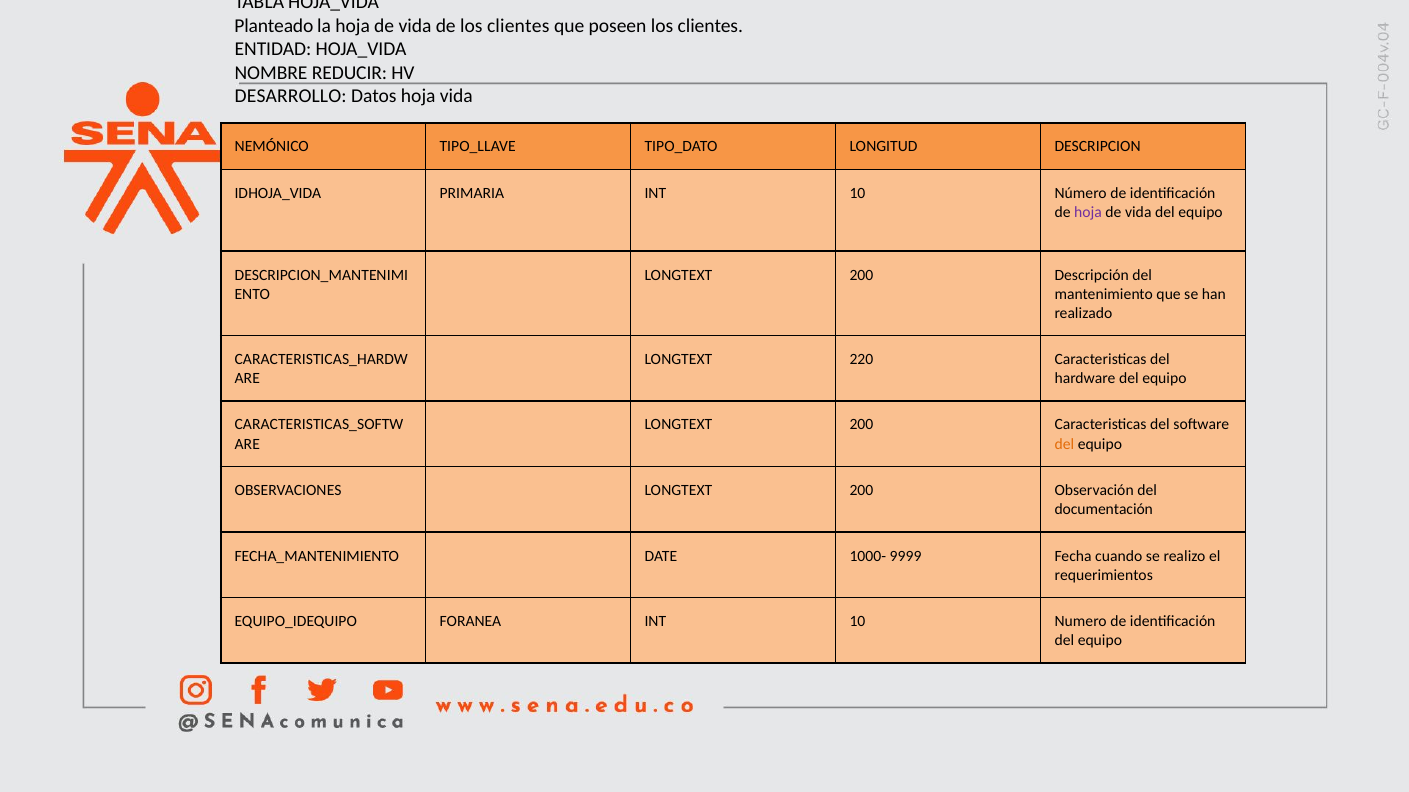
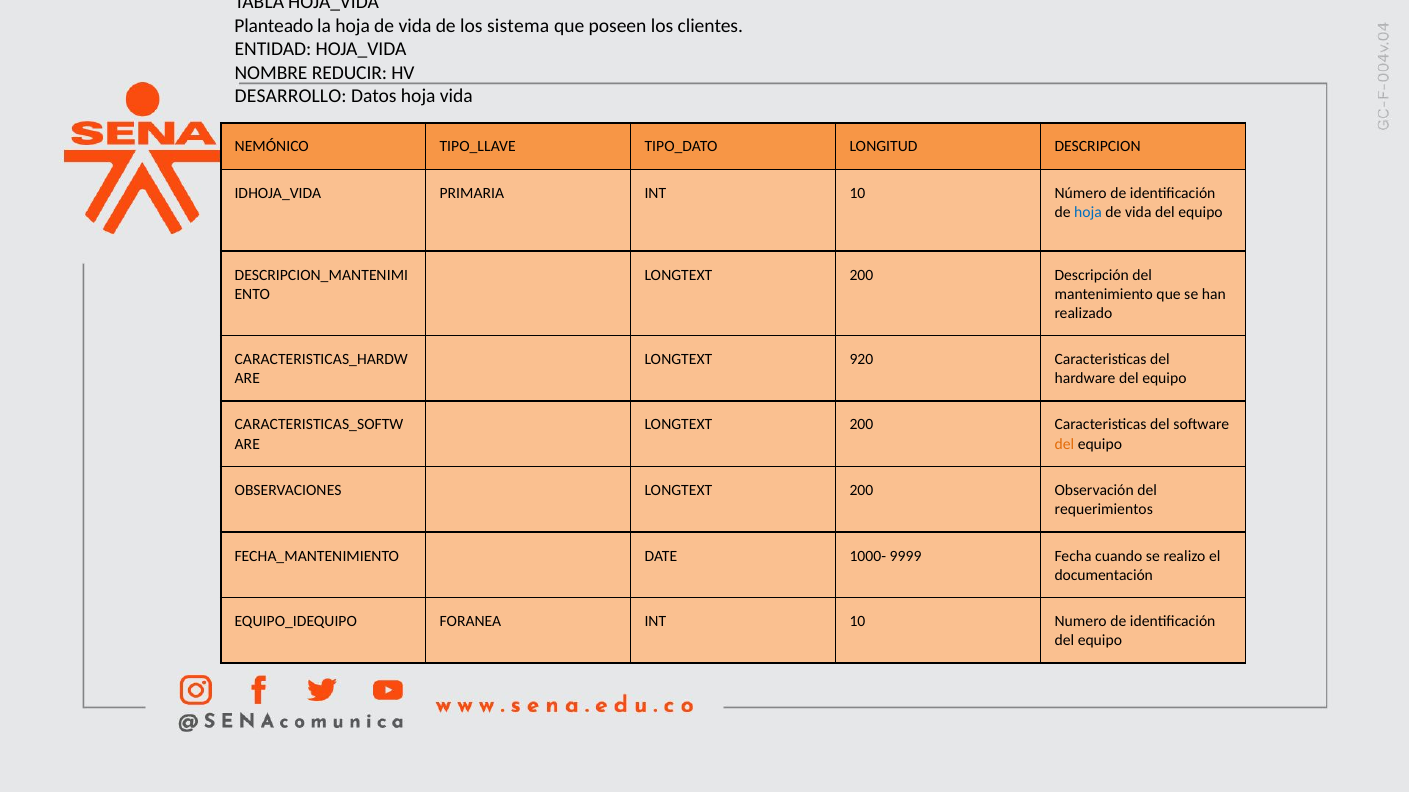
de los clientes: clientes -> sistema (518, 26)
hoja colour: purple -> blue (1088, 213)
220: 220 -> 920 (861, 360)
documentación: documentación -> requerimientos (1104, 510)
requerimientos: requerimientos -> documentación (1104, 576)
